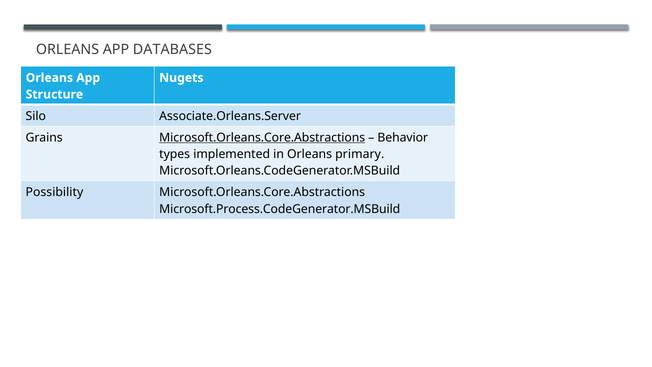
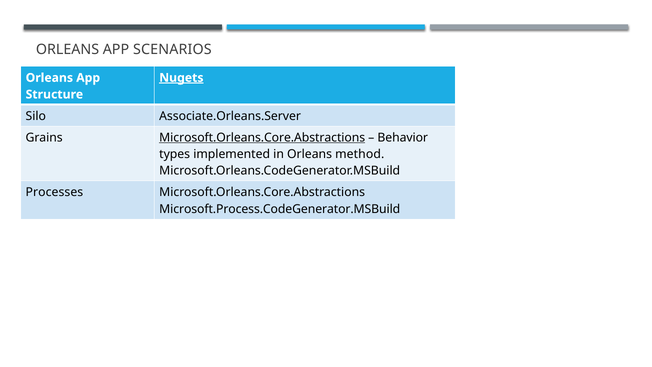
DATABASES: DATABASES -> SCENARIOS (172, 50)
Nugets underline: none -> present (181, 78)
primary: primary -> method (360, 154)
Possibility: Possibility -> Processes (54, 192)
